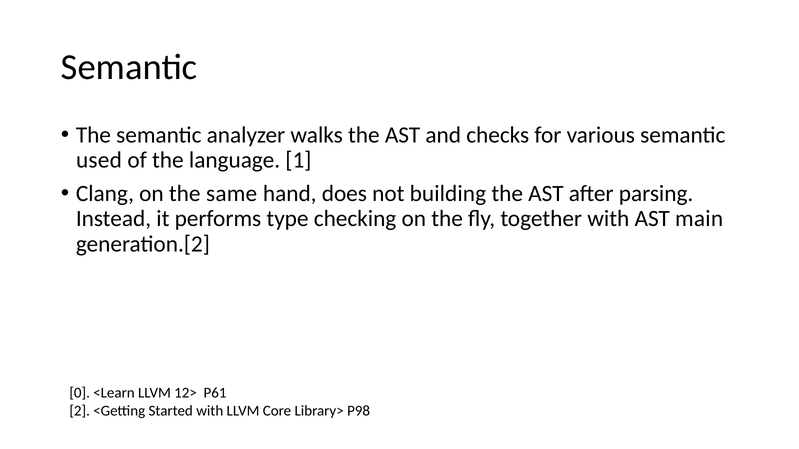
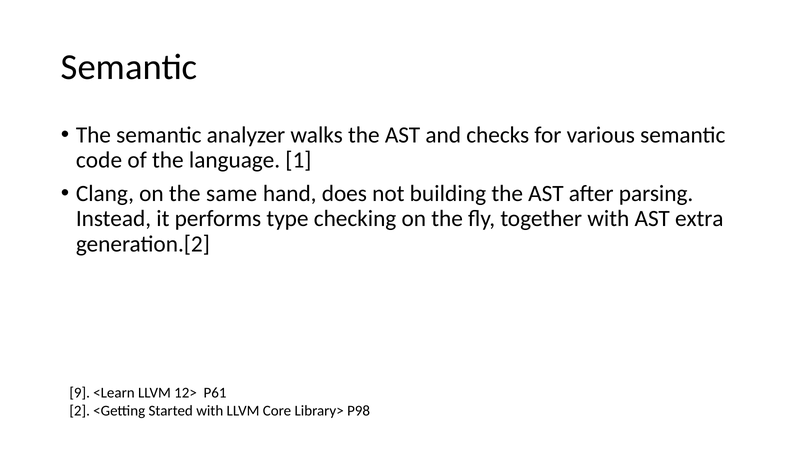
used: used -> code (99, 160)
main: main -> extra (699, 219)
0: 0 -> 9 (80, 393)
